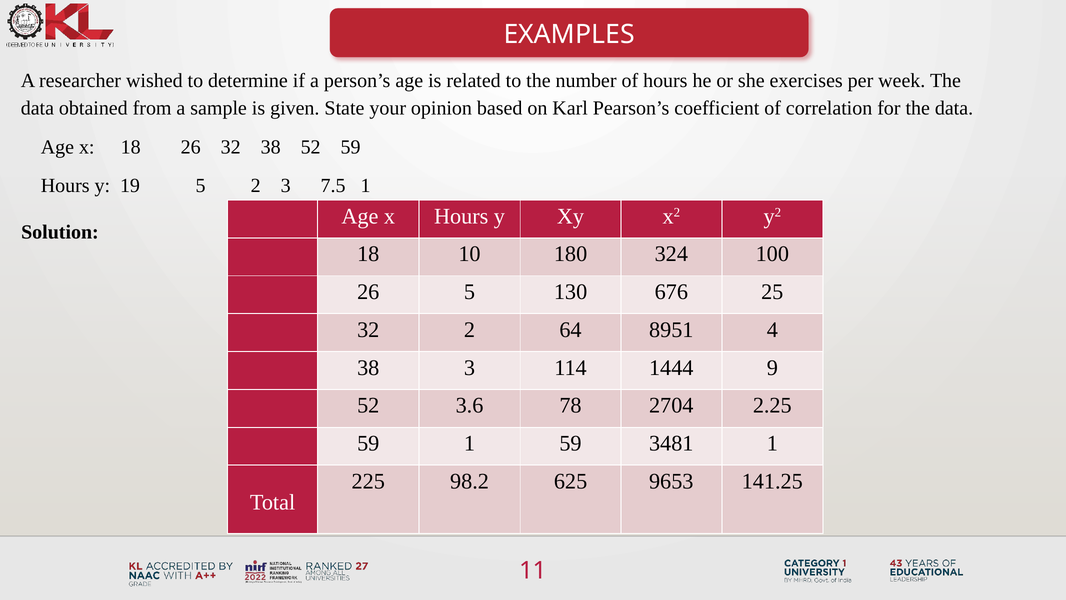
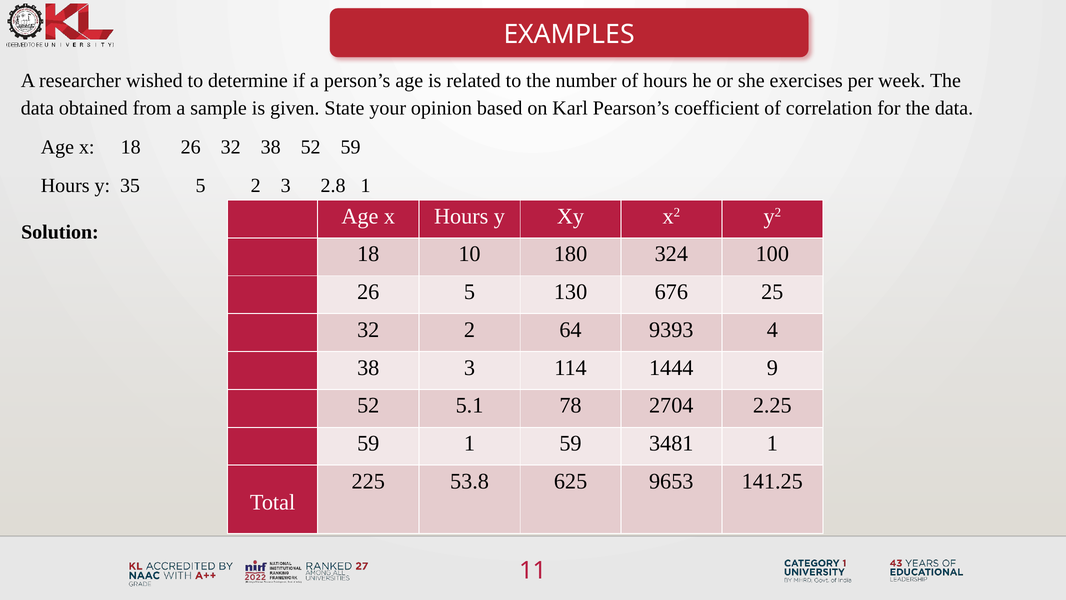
19: 19 -> 35 (130, 186)
7.5: 7.5 -> 2.8 (333, 186)
8951: 8951 -> 9393 (671, 330)
3.6: 3.6 -> 5.1 (470, 405)
98.2: 98.2 -> 53.8 (470, 481)
